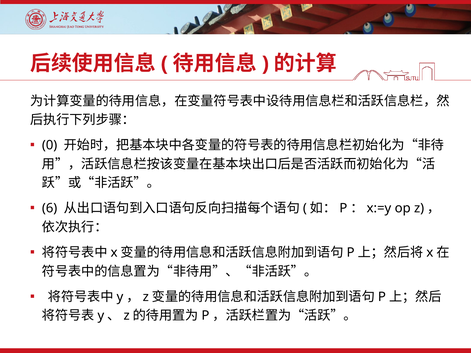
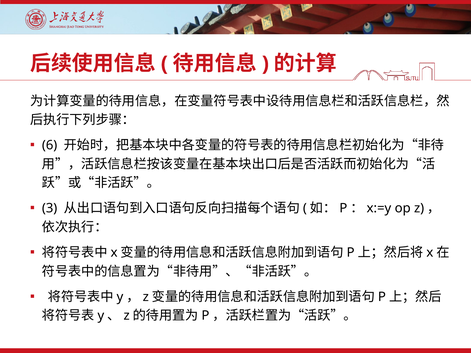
0: 0 -> 6 (50, 145)
6: 6 -> 3 (50, 208)
